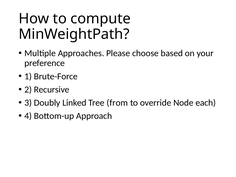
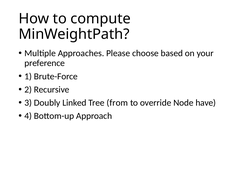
each: each -> have (206, 103)
